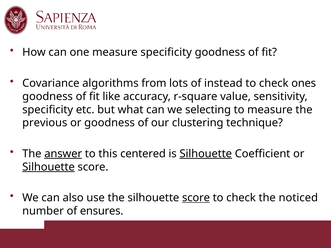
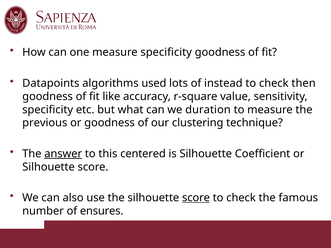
Covariance: Covariance -> Datapoints (51, 83)
from: from -> used (154, 83)
ones: ones -> then (304, 83)
selecting: selecting -> duration (208, 110)
Silhouette underline: present -> none (206, 154)
Silhouette underline: present -> none (49, 167)
noticed: noticed -> famous (298, 198)
